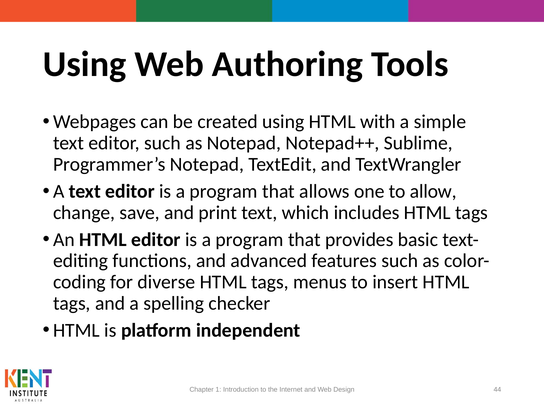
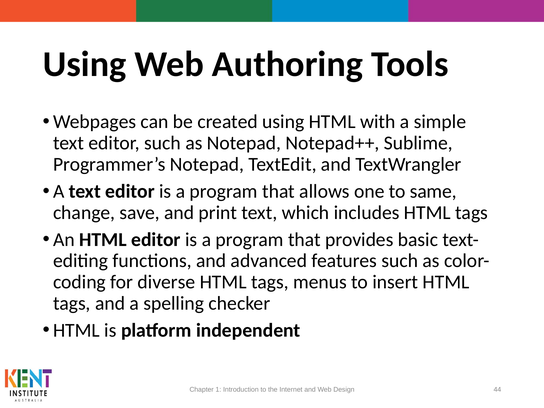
allow: allow -> same (433, 191)
